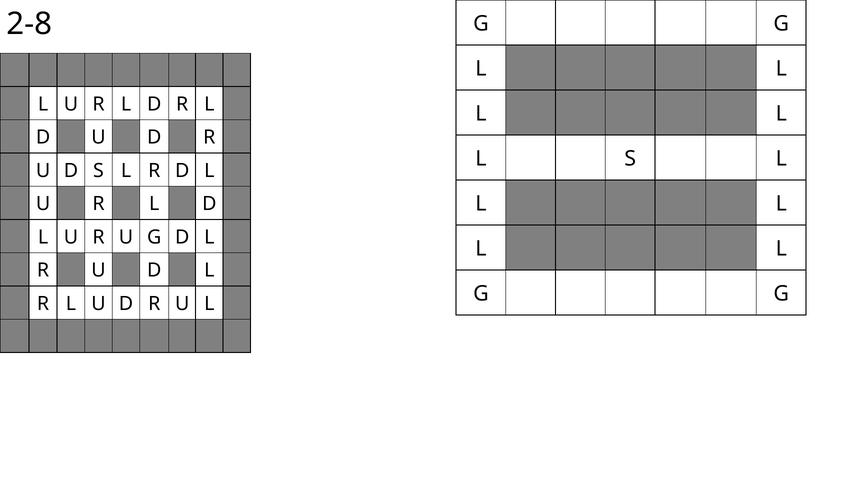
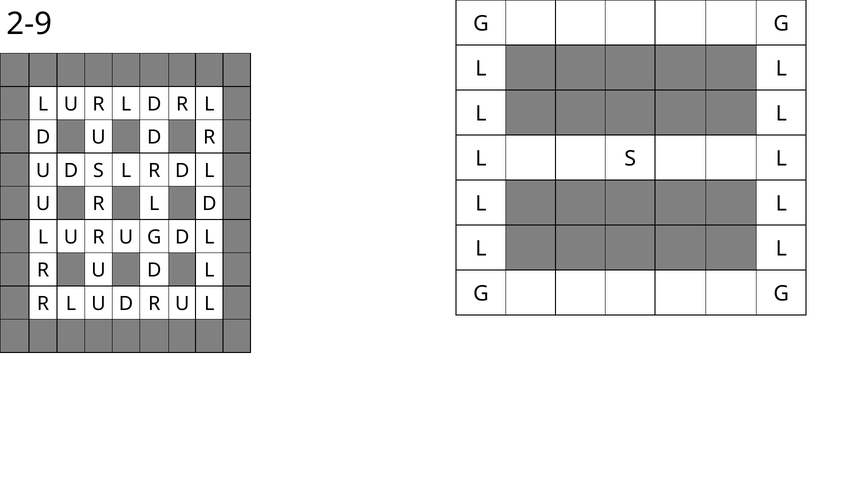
2-8: 2-8 -> 2-9 (29, 24)
